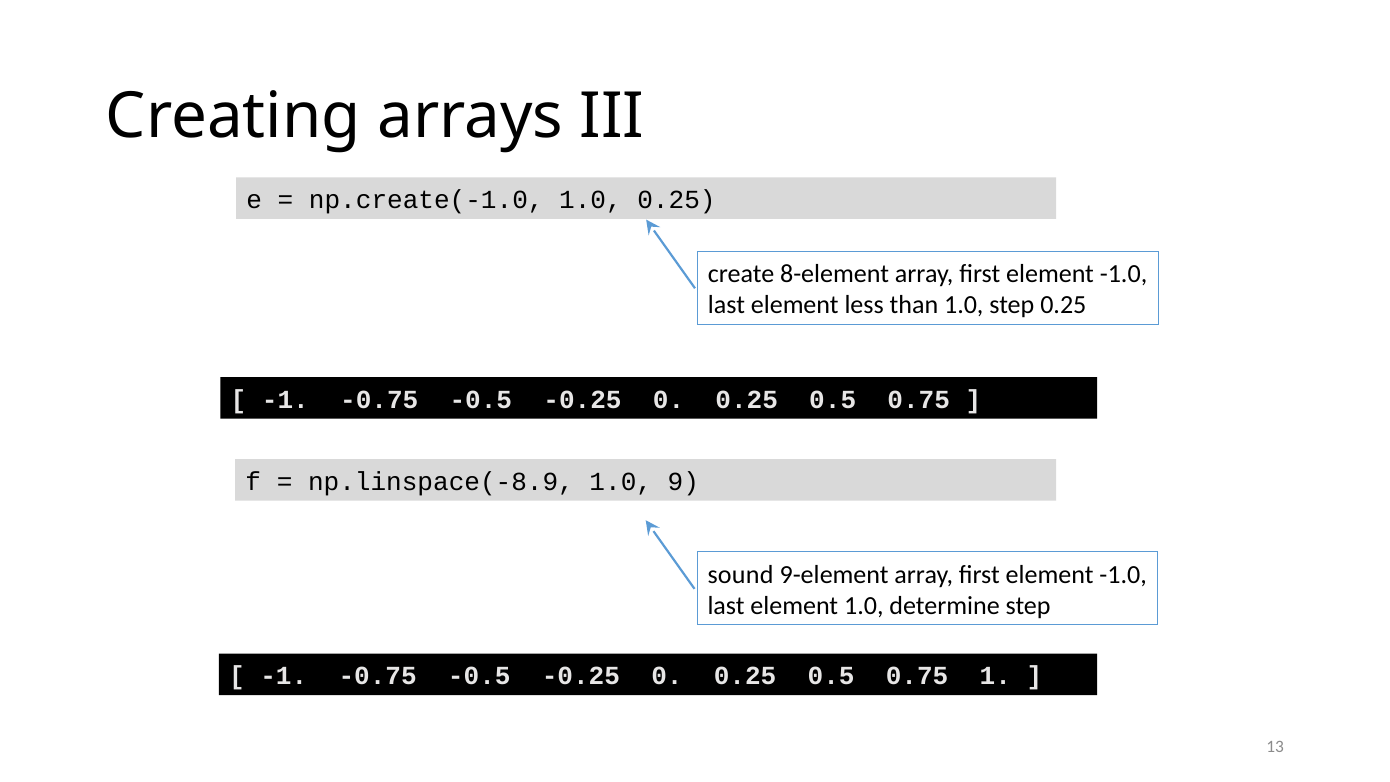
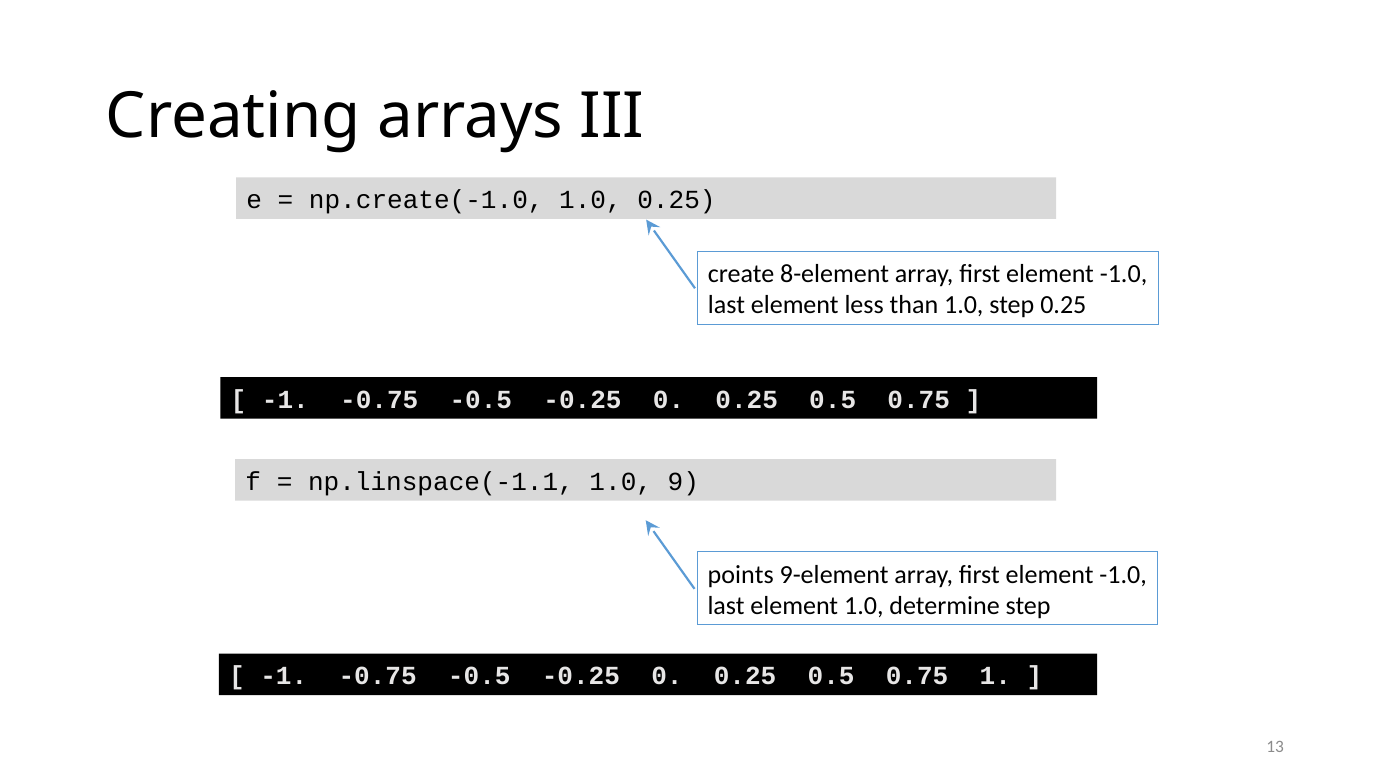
np.linspace(-8.9: np.linspace(-8.9 -> np.linspace(-1.1 (441, 482)
sound: sound -> points (741, 574)
